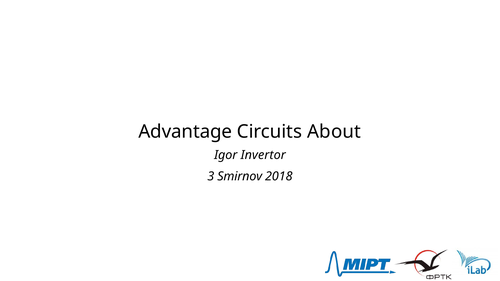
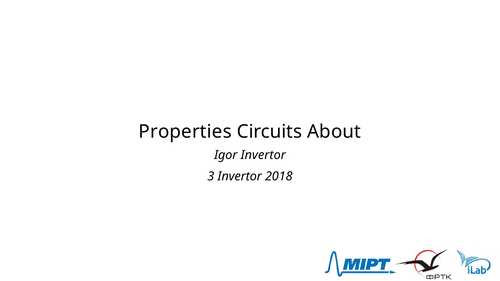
Advantage: Advantage -> Properties (185, 132)
3 Smirnov: Smirnov -> Invertor (240, 176)
